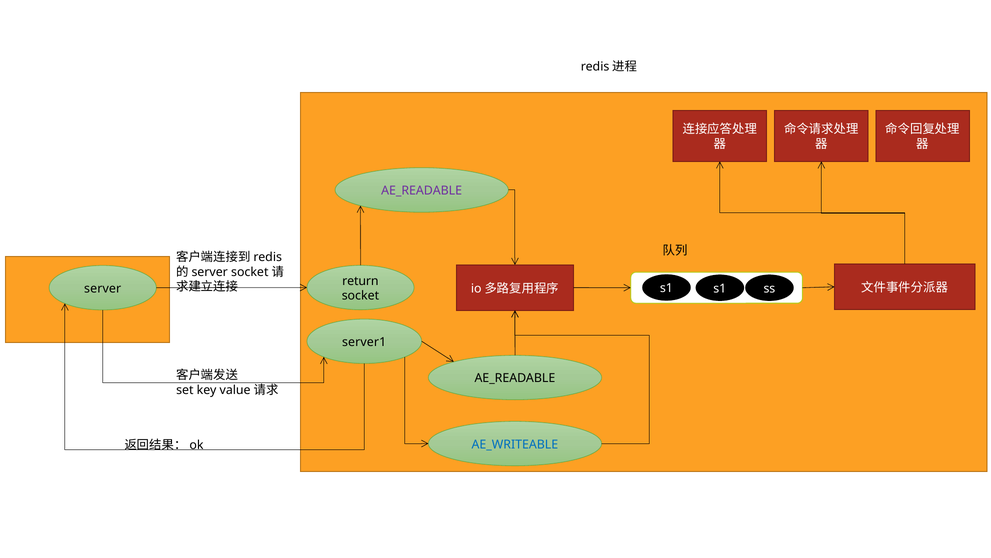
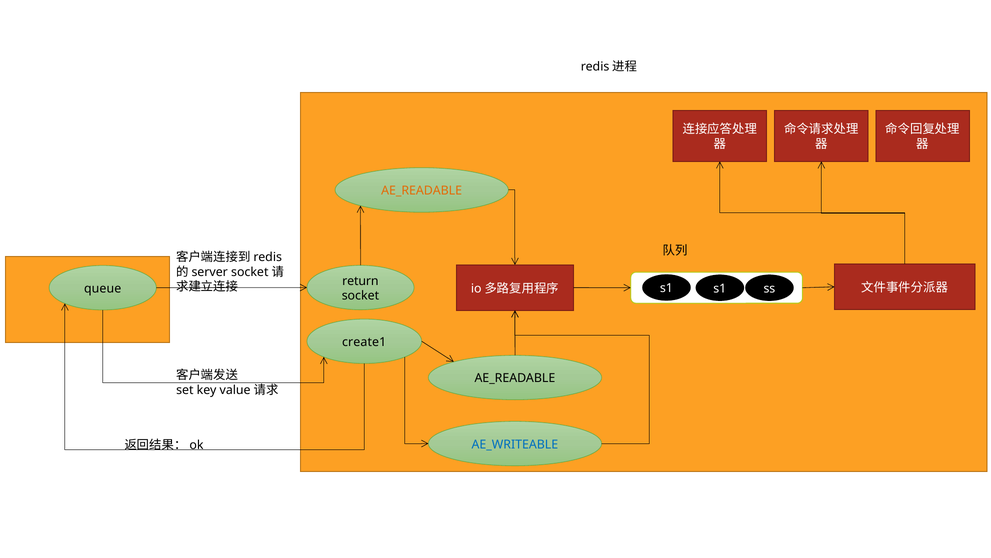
AE_READABLE colour: purple -> orange (422, 191)
server: server -> queue (103, 288)
server1: server1 -> create1 (364, 342)
